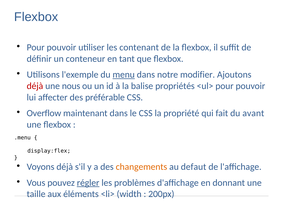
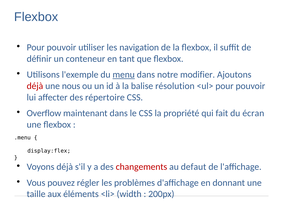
contenant: contenant -> navigation (139, 47)
propriétés: propriétés -> résolution (175, 86)
préférable: préférable -> répertoire (105, 97)
avant: avant -> écran (253, 113)
changements colour: orange -> red (141, 166)
régler underline: present -> none (88, 182)
